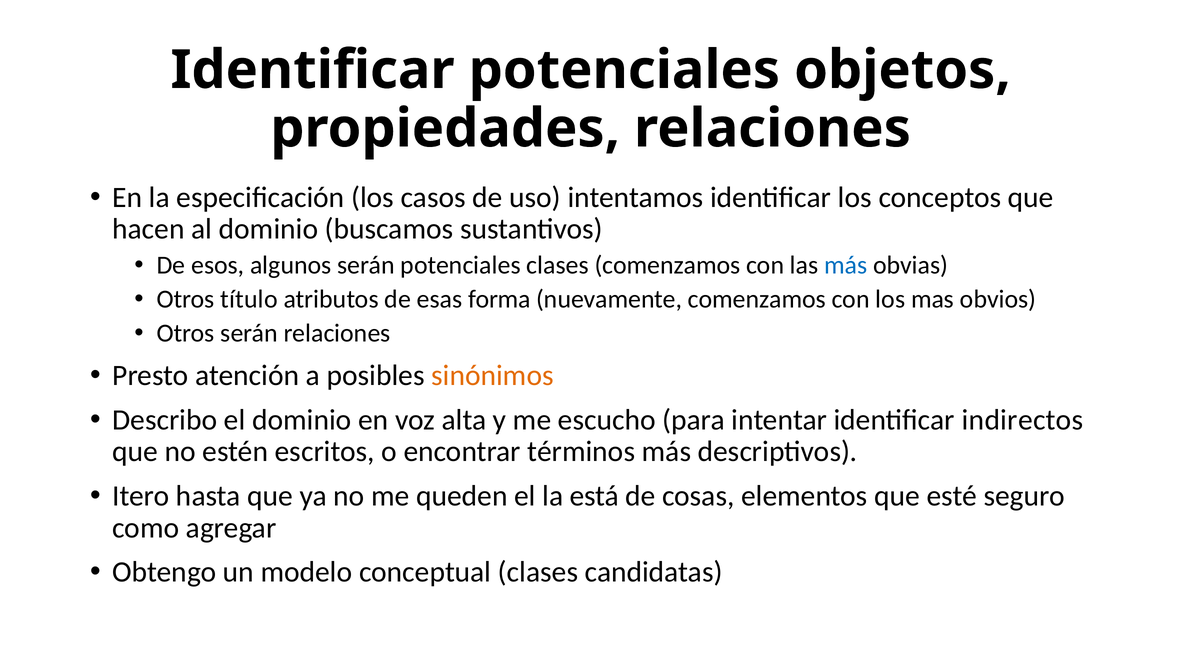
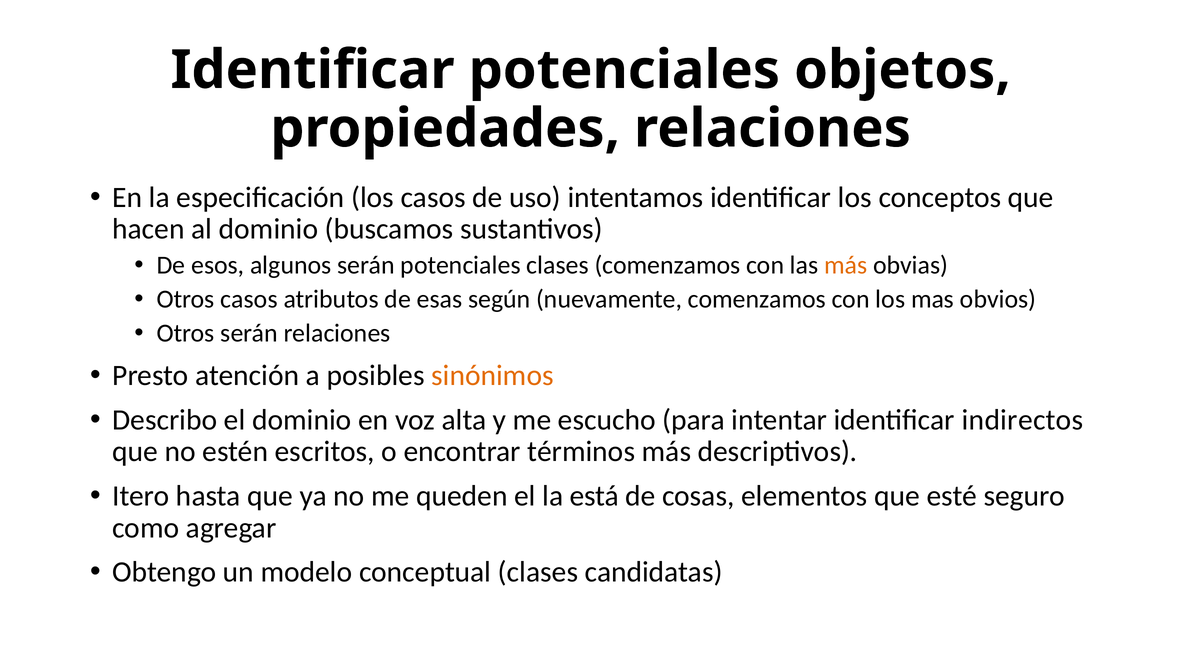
más colour: blue -> orange (846, 265)
Otros título: título -> casos (249, 299)
forma: forma -> según (499, 299)
